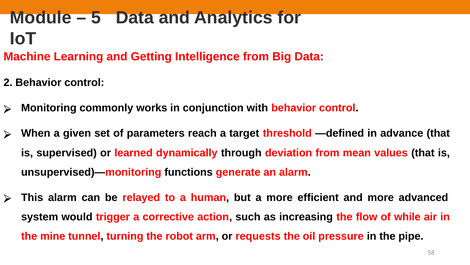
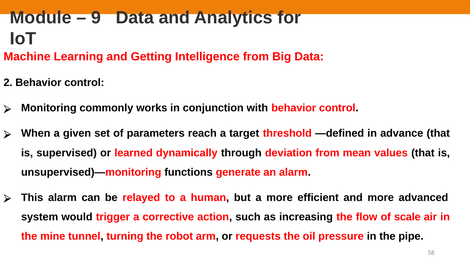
5: 5 -> 9 (96, 18)
while: while -> scale (407, 216)
